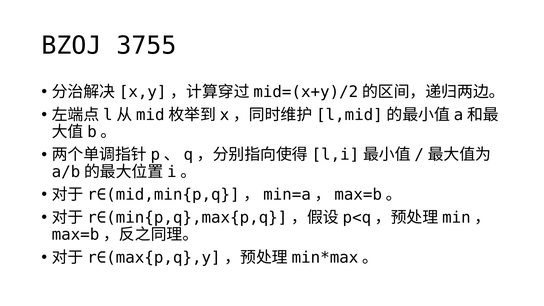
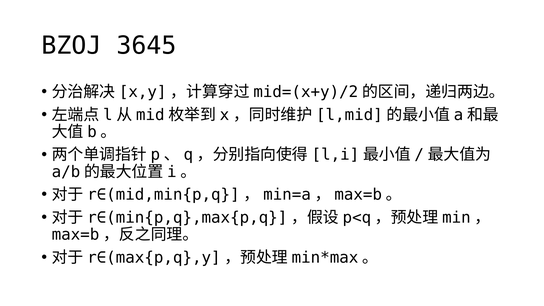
3755: 3755 -> 3645 (146, 46)
